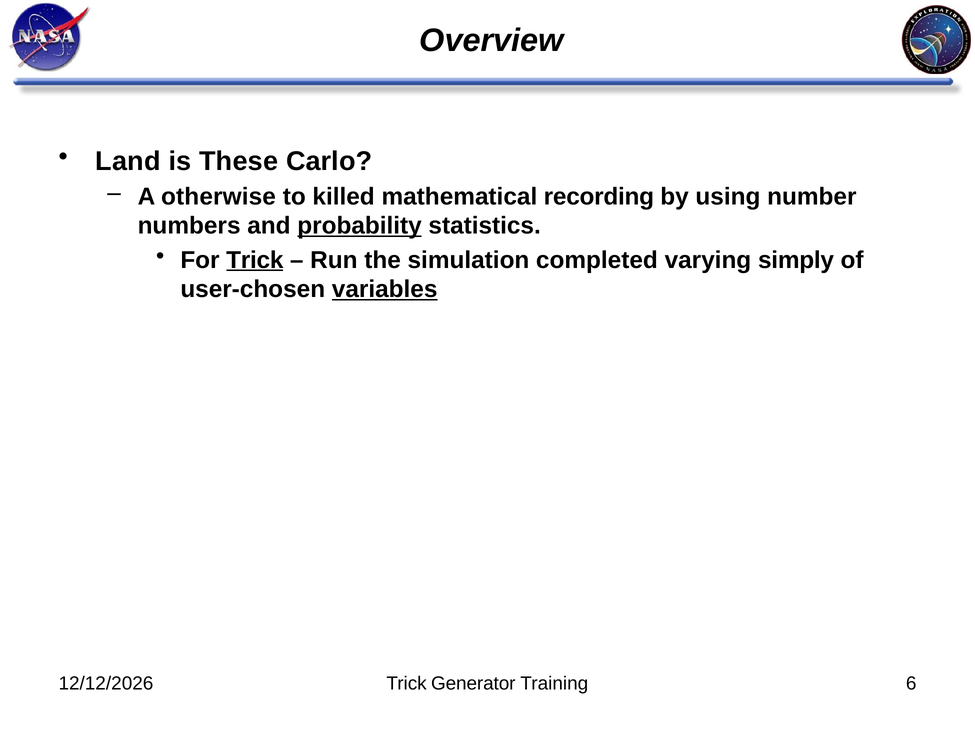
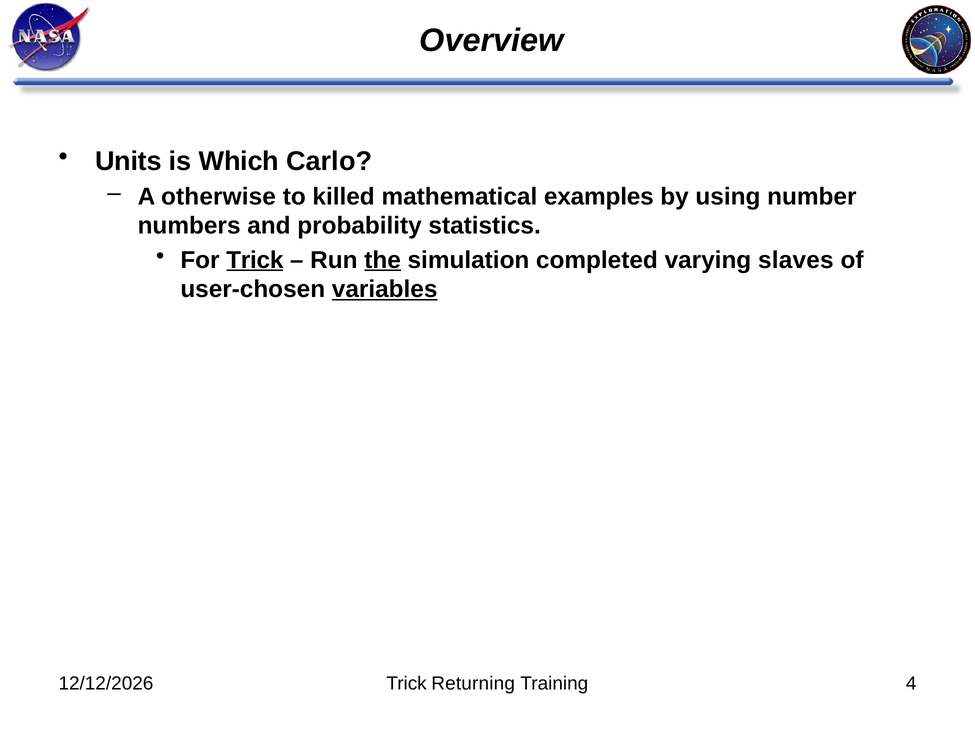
Land: Land -> Units (128, 161)
These: These -> Which (239, 161)
recording: recording -> examples (599, 197)
probability underline: present -> none (360, 226)
the underline: none -> present (383, 260)
simply: simply -> slaves (796, 260)
Generator: Generator -> Returning (473, 683)
6: 6 -> 4 (911, 683)
